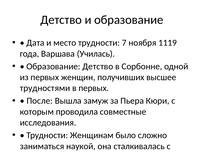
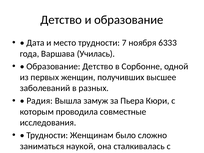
1119: 1119 -> 6333 (168, 43)
трудностями: трудностями -> заболеваний (45, 88)
в первых: первых -> разных (94, 88)
После: После -> Радия (40, 101)
